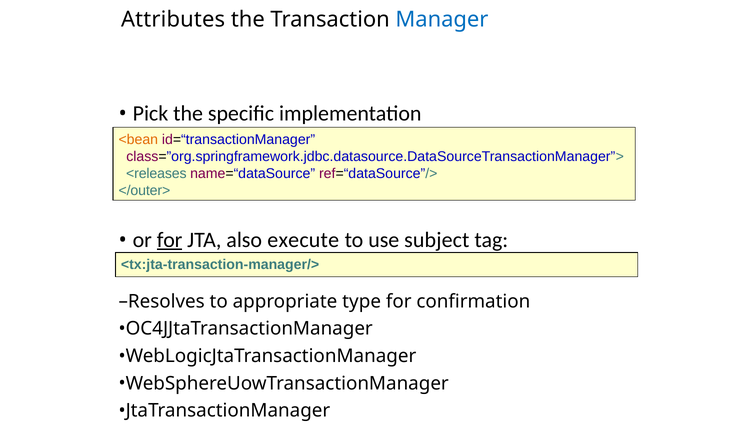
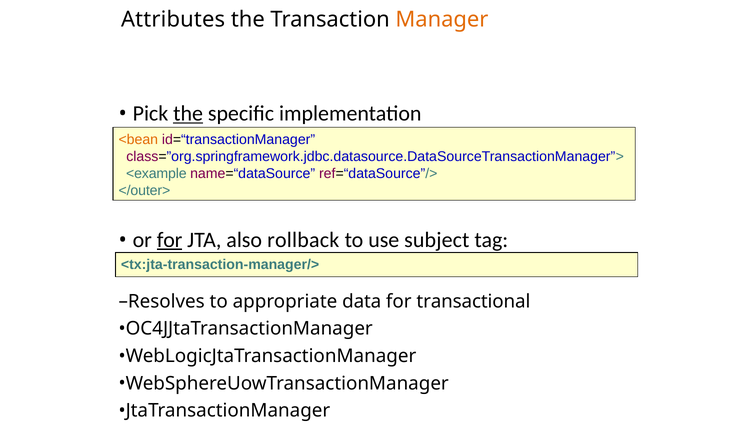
Manager colour: blue -> orange (442, 20)
the underline: none -> present (188, 113)
<releases: <releases -> <example (156, 173)
execute: execute -> rollback (303, 240)
type: type -> data (362, 301)
confirmation: confirmation -> transactional (473, 301)
